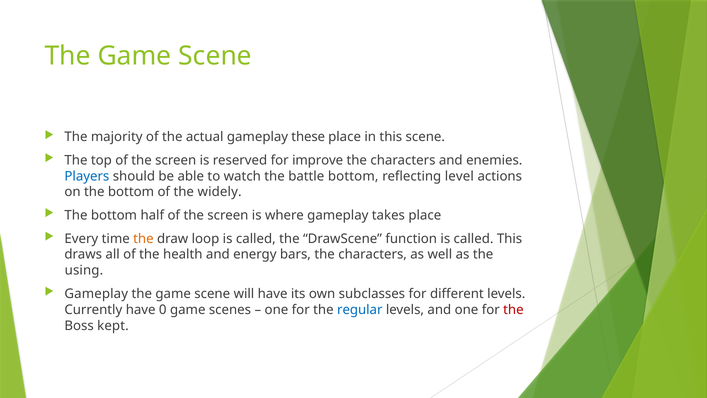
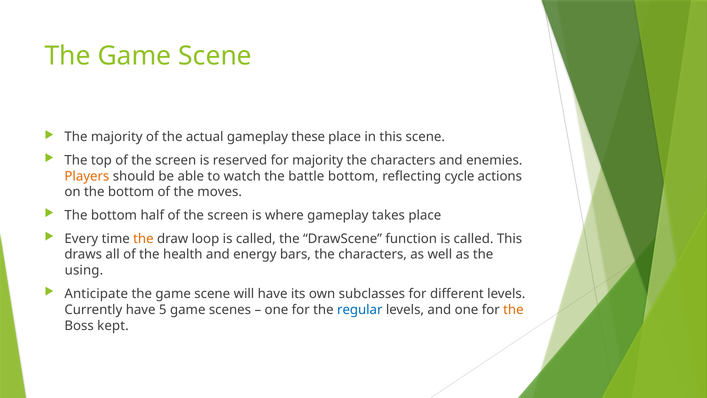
for improve: improve -> majority (318, 160)
Players colour: blue -> orange (87, 176)
level: level -> cycle (459, 176)
widely: widely -> moves (220, 192)
Gameplay: Gameplay -> Anticipate (96, 294)
0: 0 -> 5 (163, 309)
the colour: red -> orange (513, 309)
